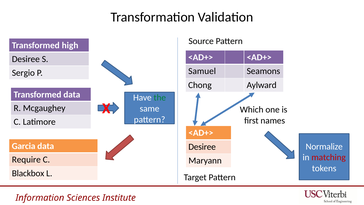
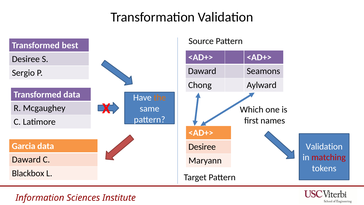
high: high -> best (70, 45)
Samuel: Samuel -> Daward (202, 71)
the colour: green -> orange (160, 98)
Normalize: Normalize -> Validation (324, 146)
Require: Require -> Daward (26, 160)
